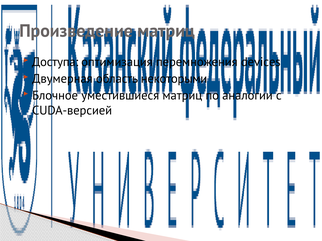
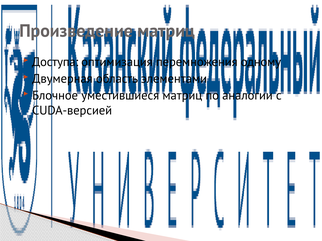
devices: devices -> одному (261, 62)
некоторыми: некоторыми -> элементами (174, 79)
